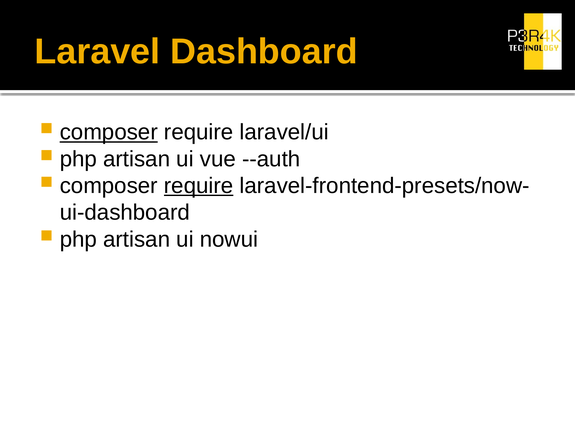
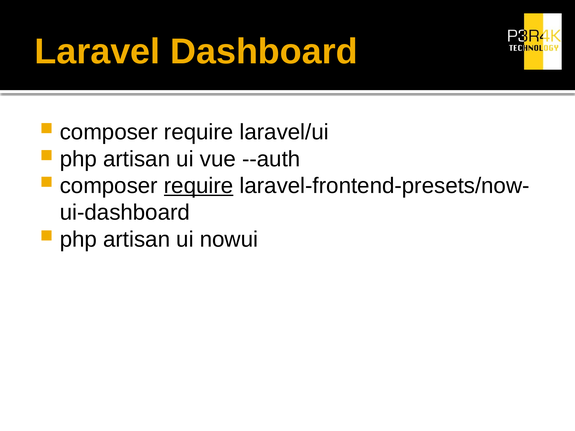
composer underline: present -> none (109, 132)
